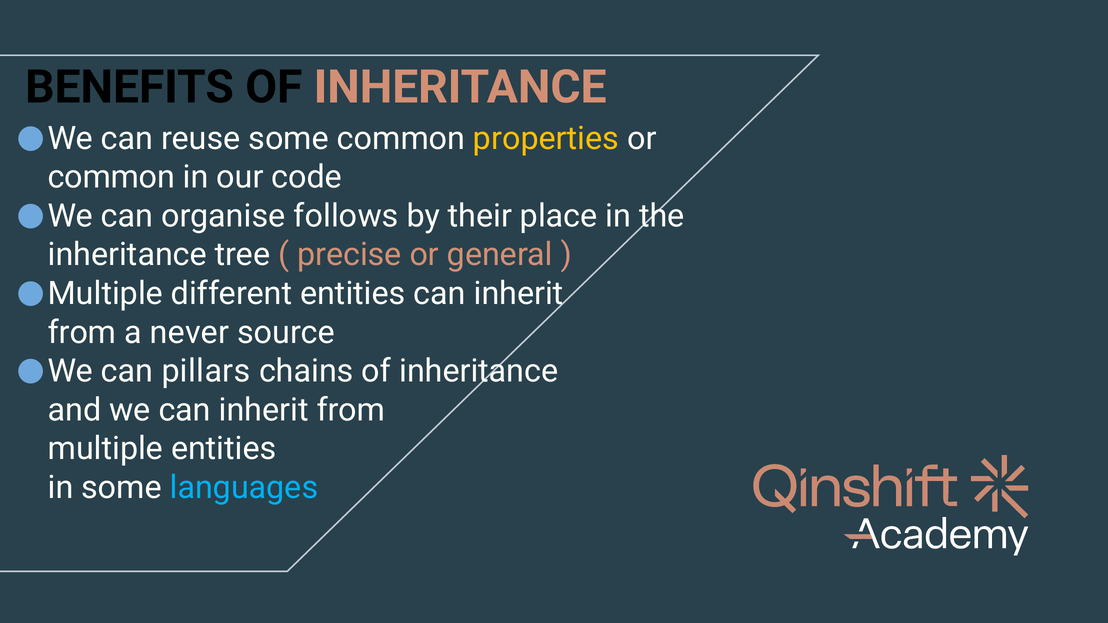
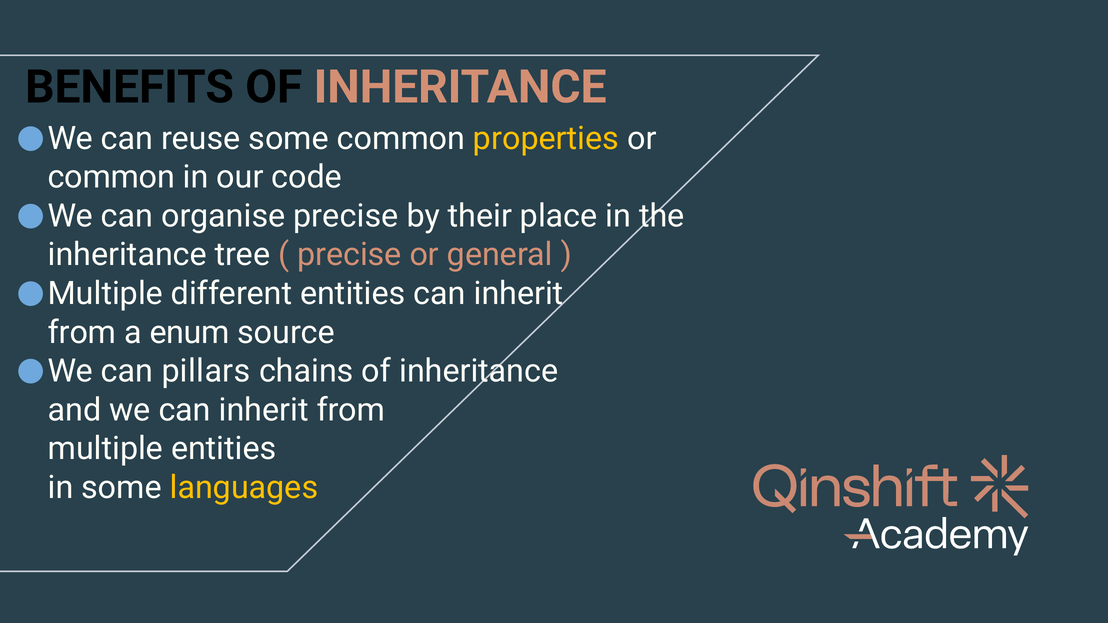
organise follows: follows -> precise (346, 216)
never: never -> enum (190, 332)
languages colour: light blue -> yellow (244, 488)
